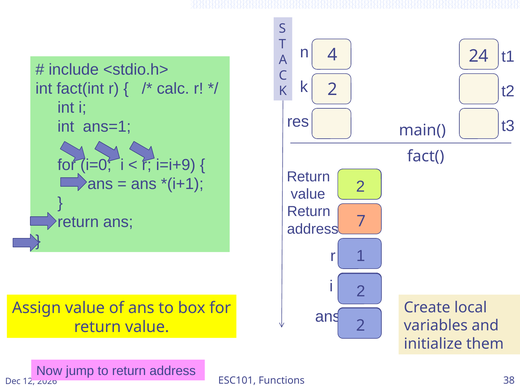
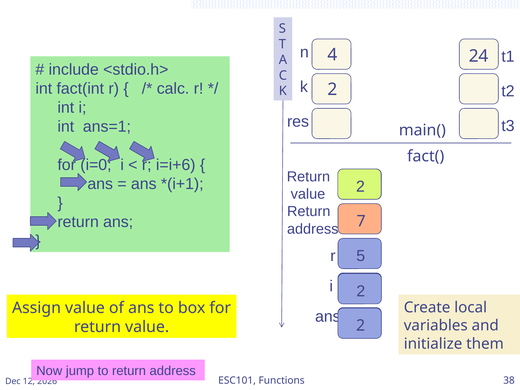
i=i+9: i=i+9 -> i=i+6 (176, 165)
r 1: 1 -> 5 (361, 256)
